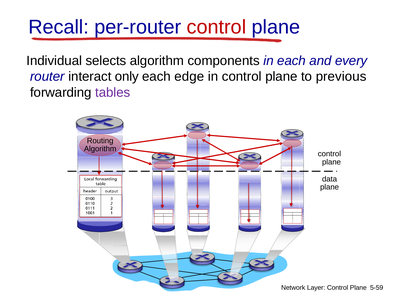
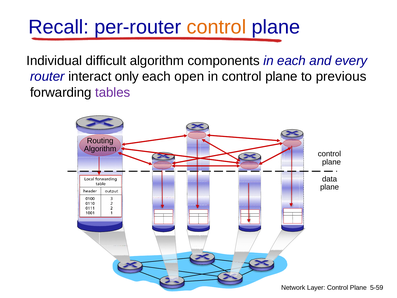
control colour: red -> orange (216, 27)
selects: selects -> difficult (106, 61)
edge: edge -> open (189, 77)
